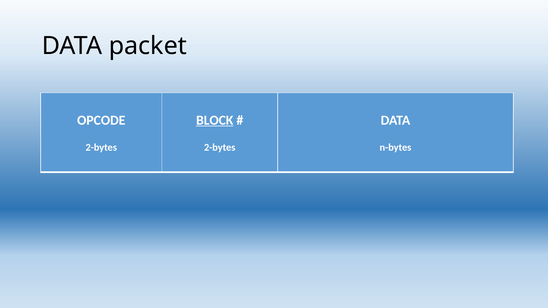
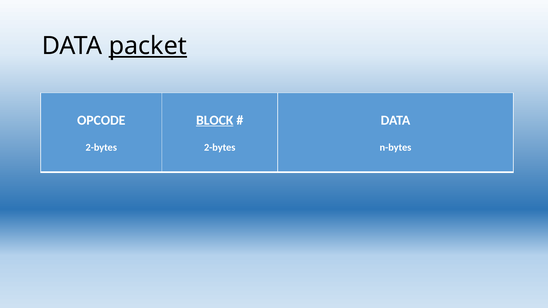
packet underline: none -> present (148, 46)
